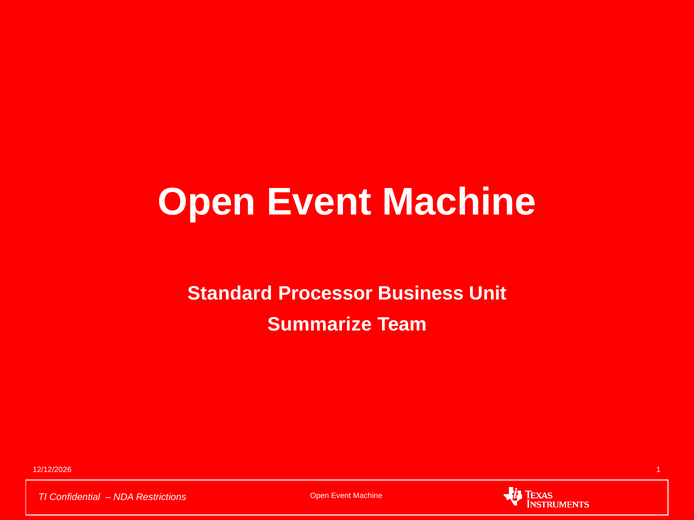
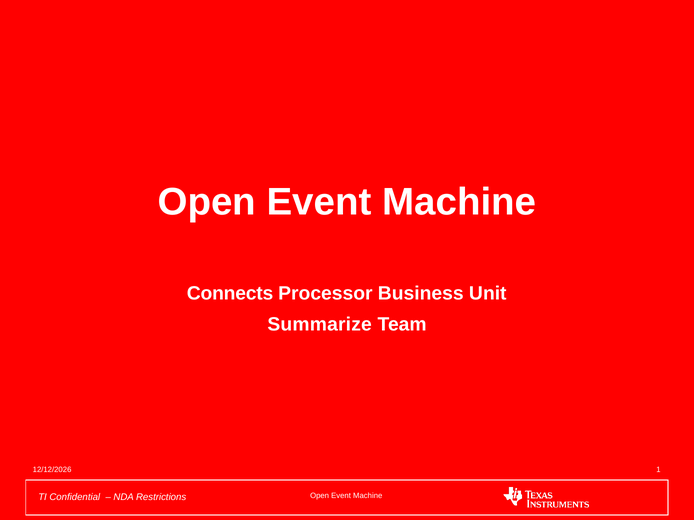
Standard: Standard -> Connects (230, 294)
